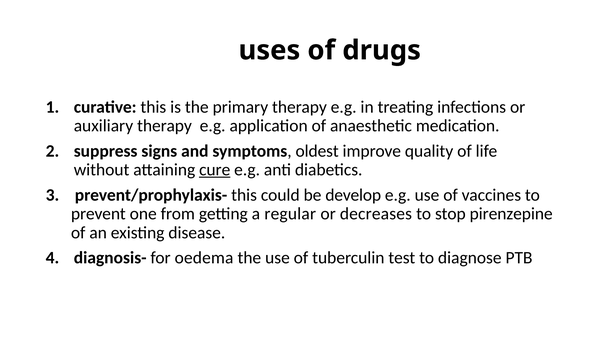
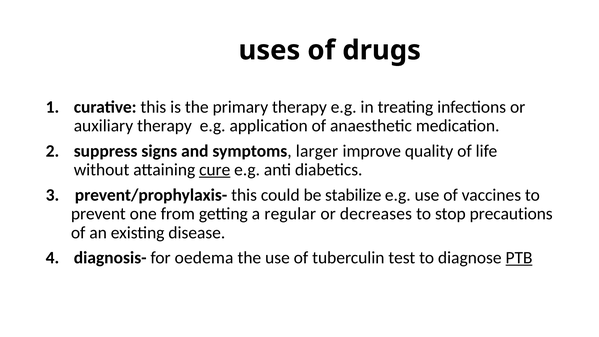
oldest: oldest -> larger (317, 151)
develop: develop -> stabilize (353, 195)
pirenzepine: pirenzepine -> precautions (511, 214)
PTB underline: none -> present (519, 258)
